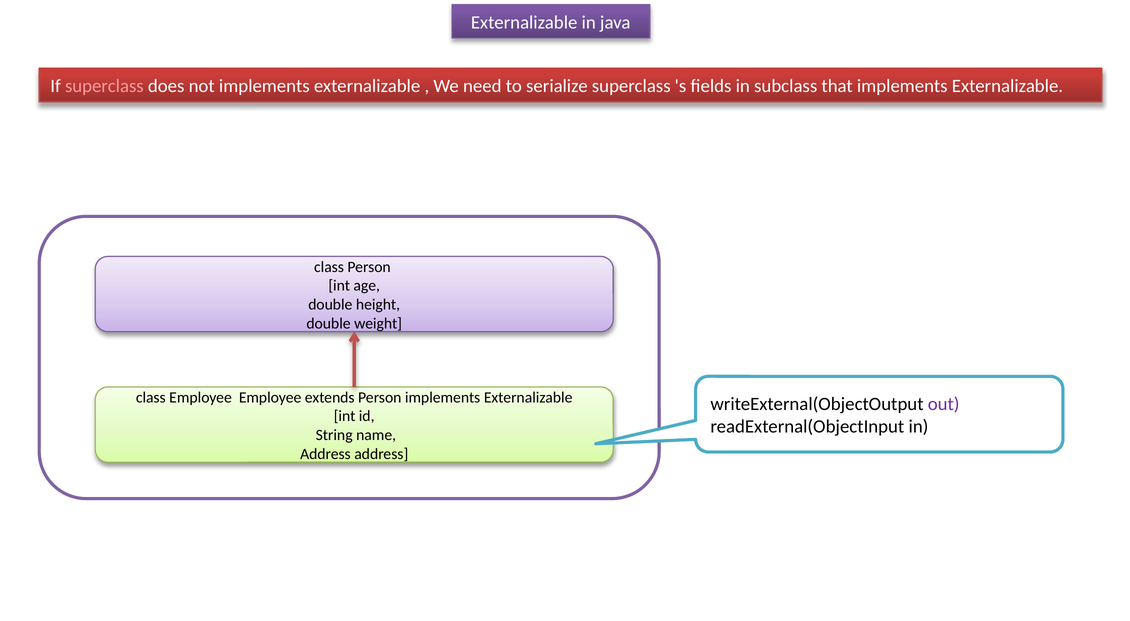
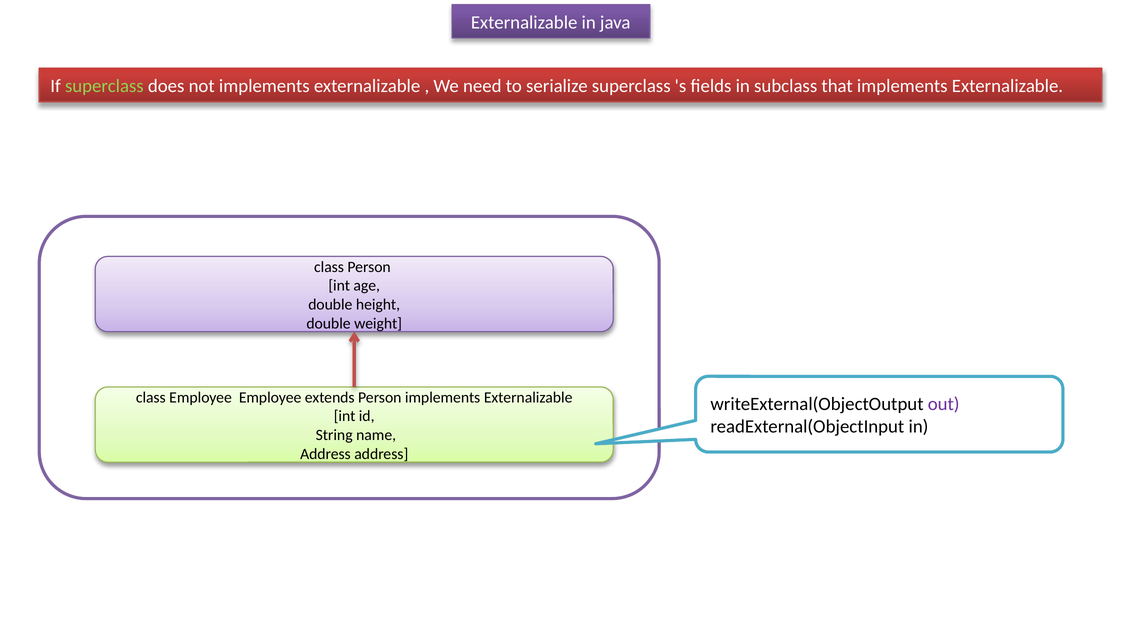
superclass colour: pink -> light green (104, 86)
